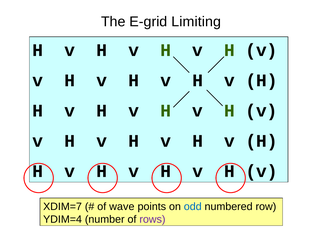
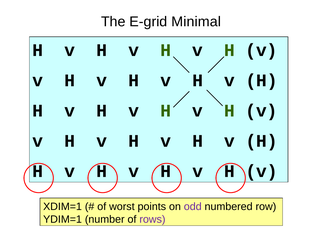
Limiting: Limiting -> Minimal (196, 22)
XDIM=7: XDIM=7 -> XDIM=1 (63, 207)
wave: wave -> worst (122, 207)
odd colour: blue -> purple (193, 207)
YDIM=4: YDIM=4 -> YDIM=1 (63, 219)
